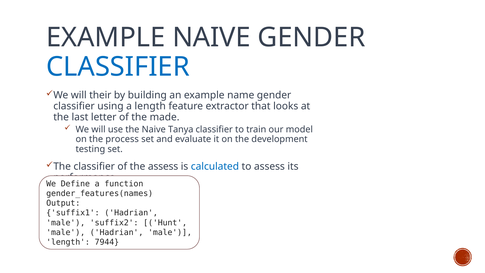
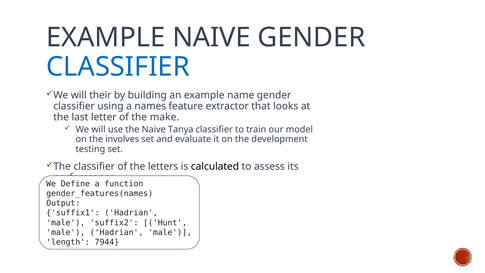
a length: length -> names (150, 106)
made: made -> make (165, 117)
process: process -> involves (122, 139)
the assess: assess -> letters (163, 166)
calculated colour: blue -> black (215, 166)
